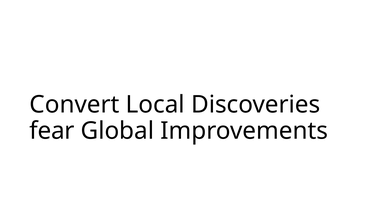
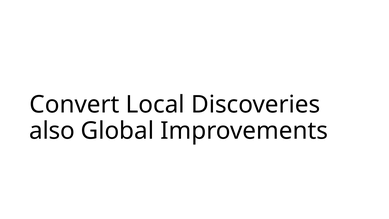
fear: fear -> also (52, 131)
